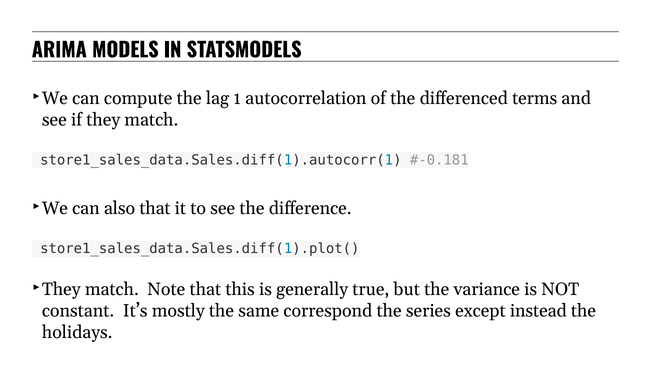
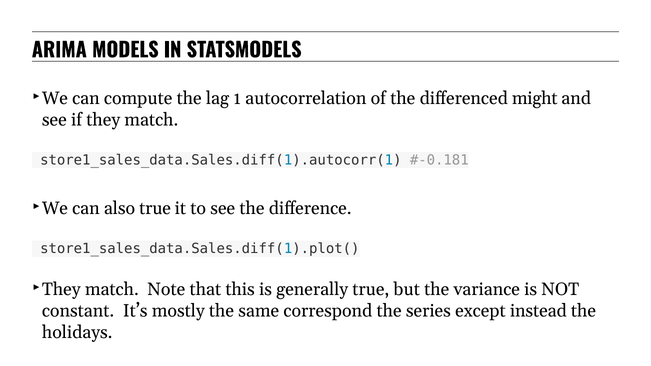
terms: terms -> might (535, 98)
also that: that -> true (155, 208)
